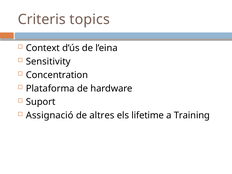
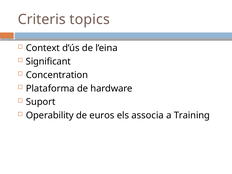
Sensitivity: Sensitivity -> Significant (48, 61)
Assignació: Assignació -> Operability (50, 115)
altres: altres -> euros (102, 115)
lifetime: lifetime -> associa (148, 115)
